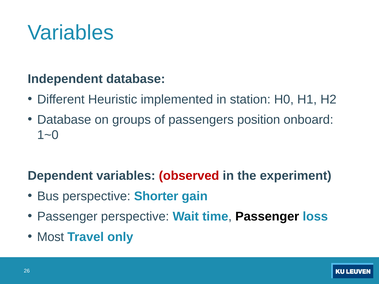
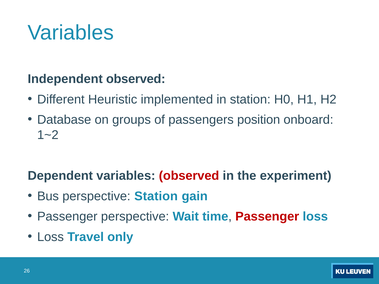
Independent database: database -> observed (136, 79)
1~0: 1~0 -> 1~2 (48, 135)
perspective Shorter: Shorter -> Station (156, 196)
Passenger colour: black -> red (267, 217)
Most: Most -> Loss (50, 237)
